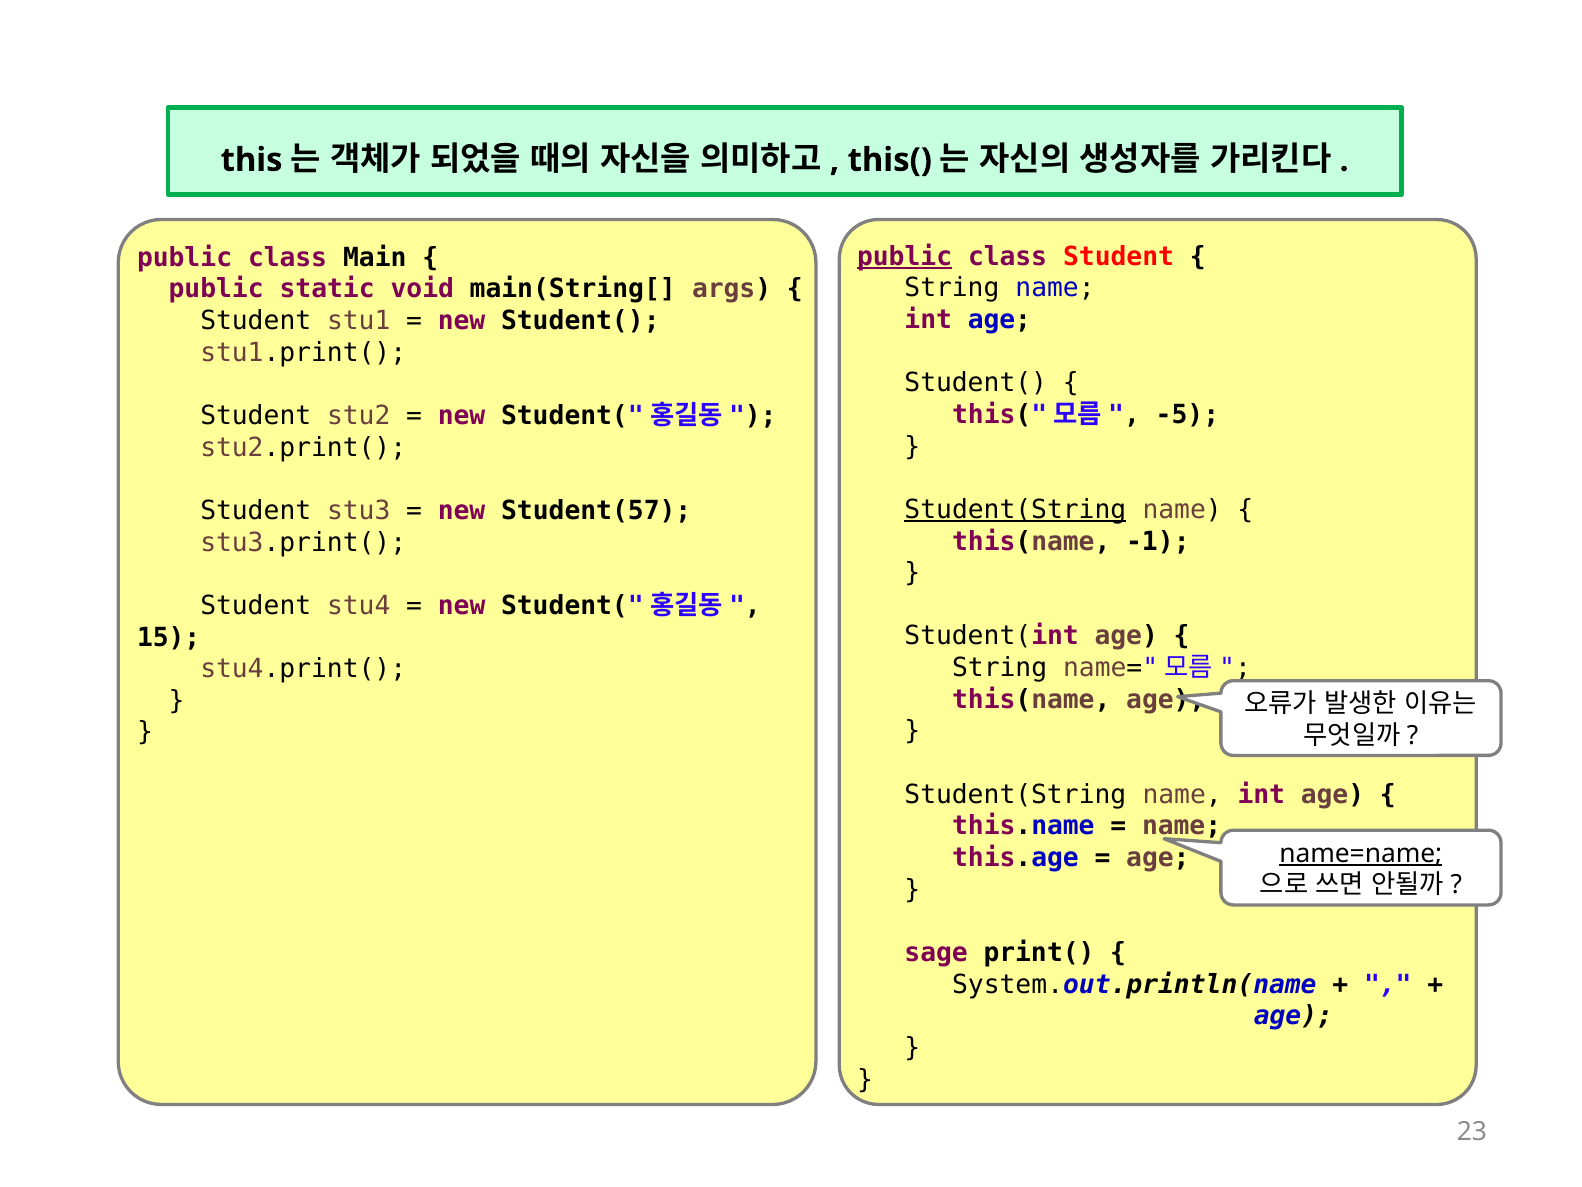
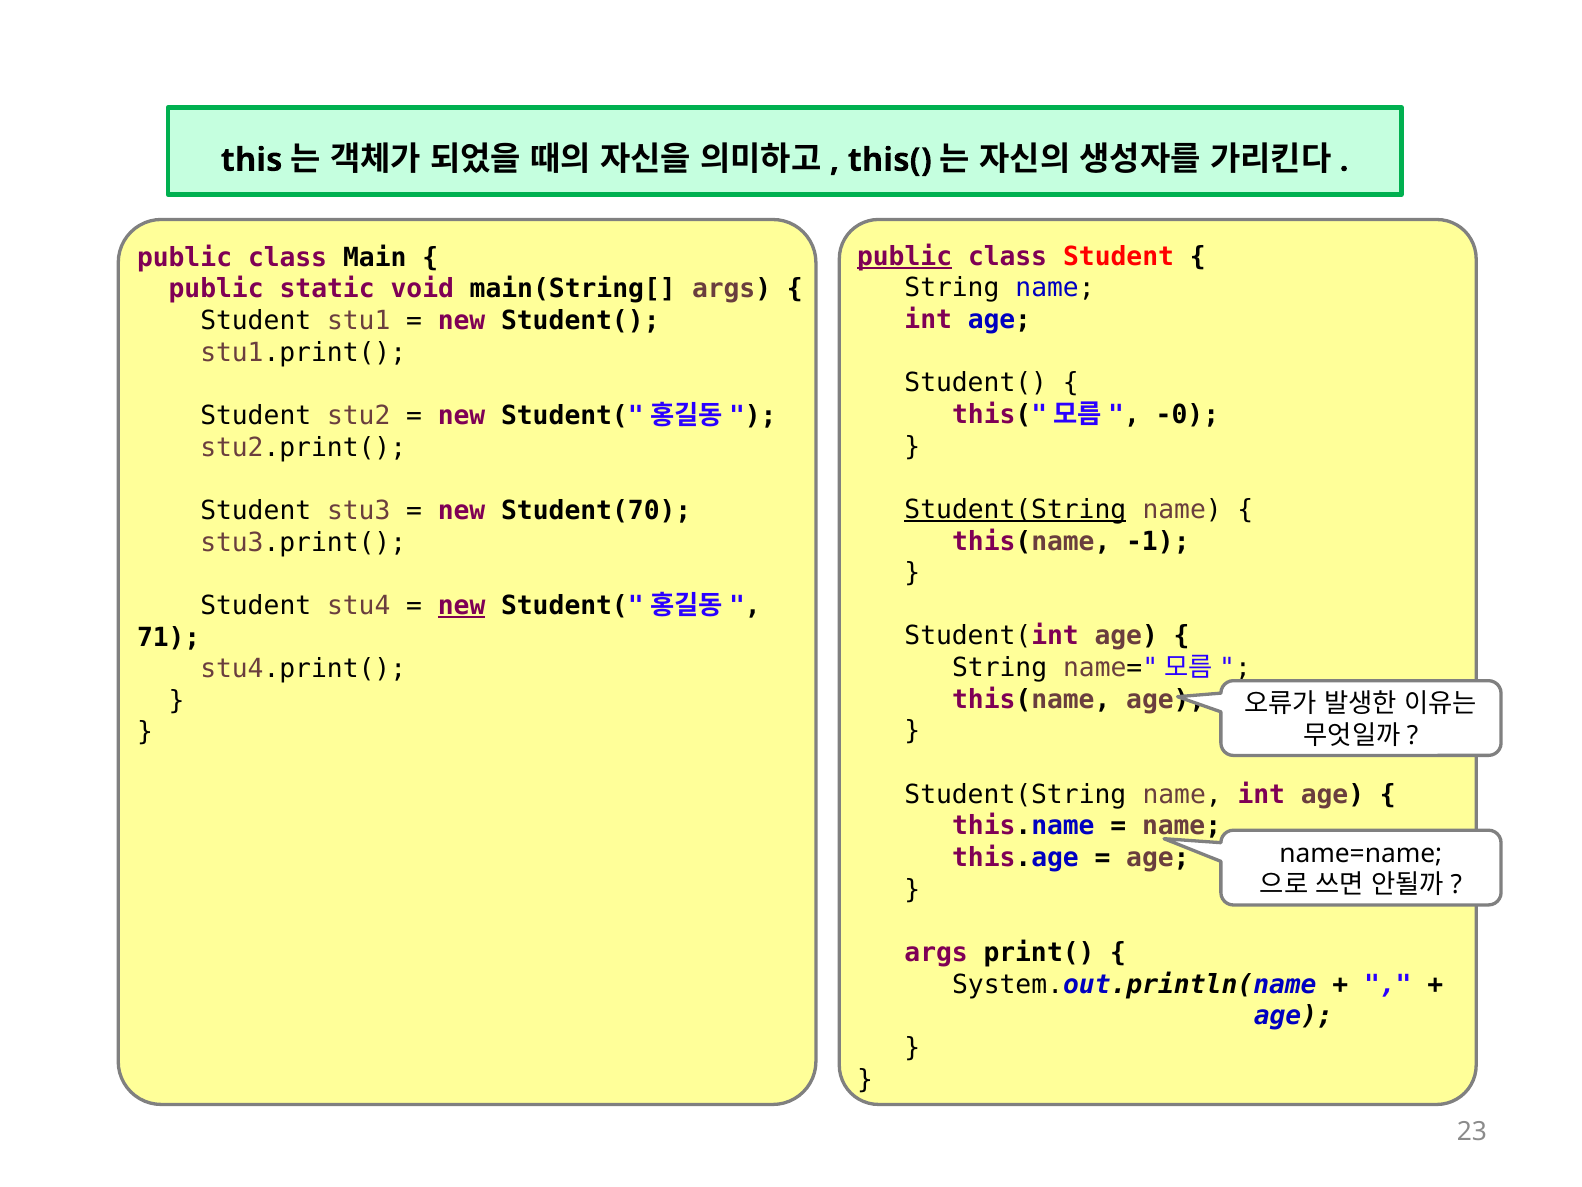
-5: -5 -> -0 (1187, 415)
Student(57: Student(57 -> Student(70 (596, 511)
new underline: none -> present (462, 605)
15: 15 -> 71 (169, 637)
name=name underline: present -> none (1361, 853)
sage: sage -> args (936, 952)
